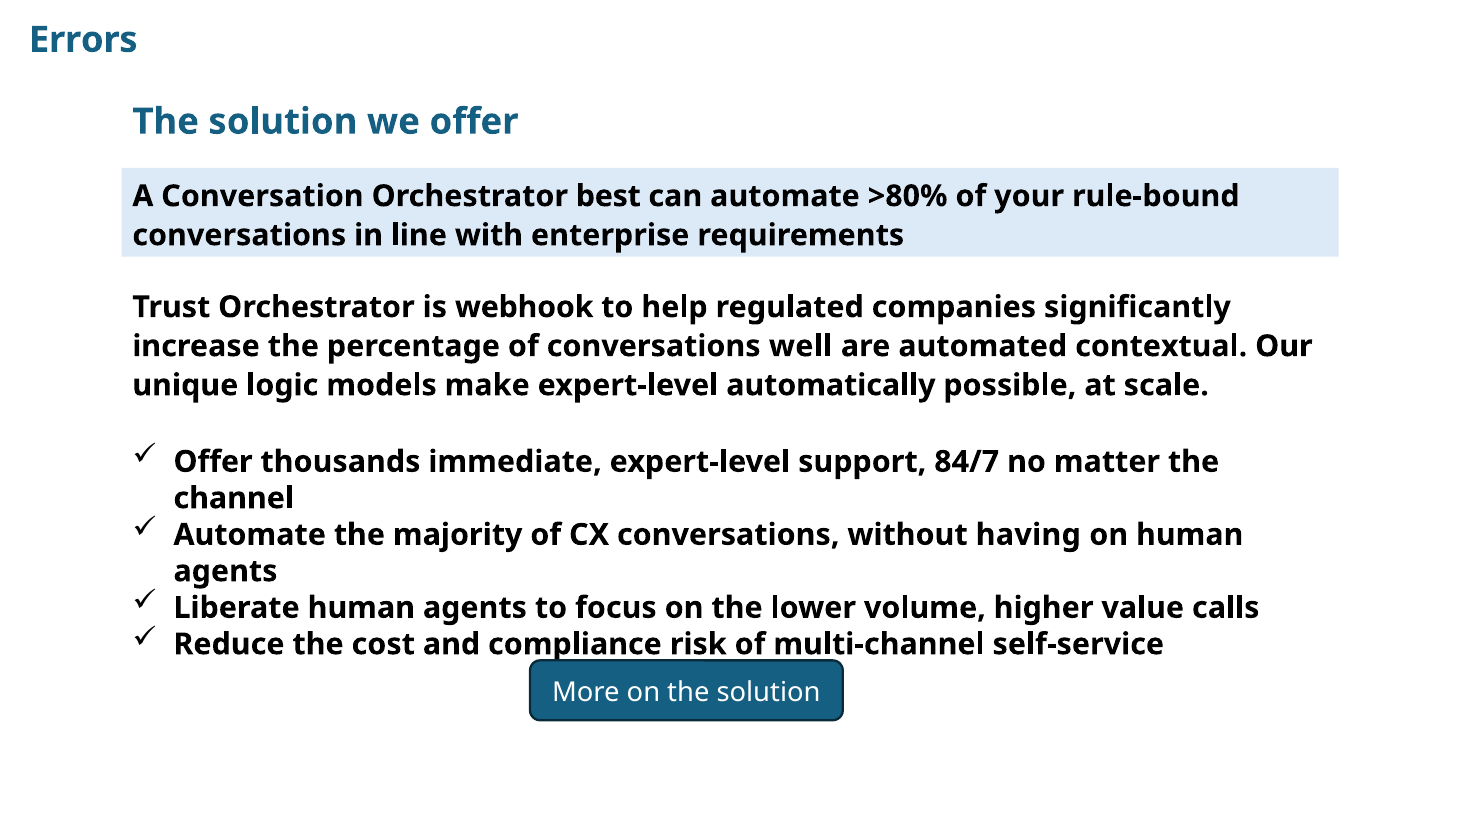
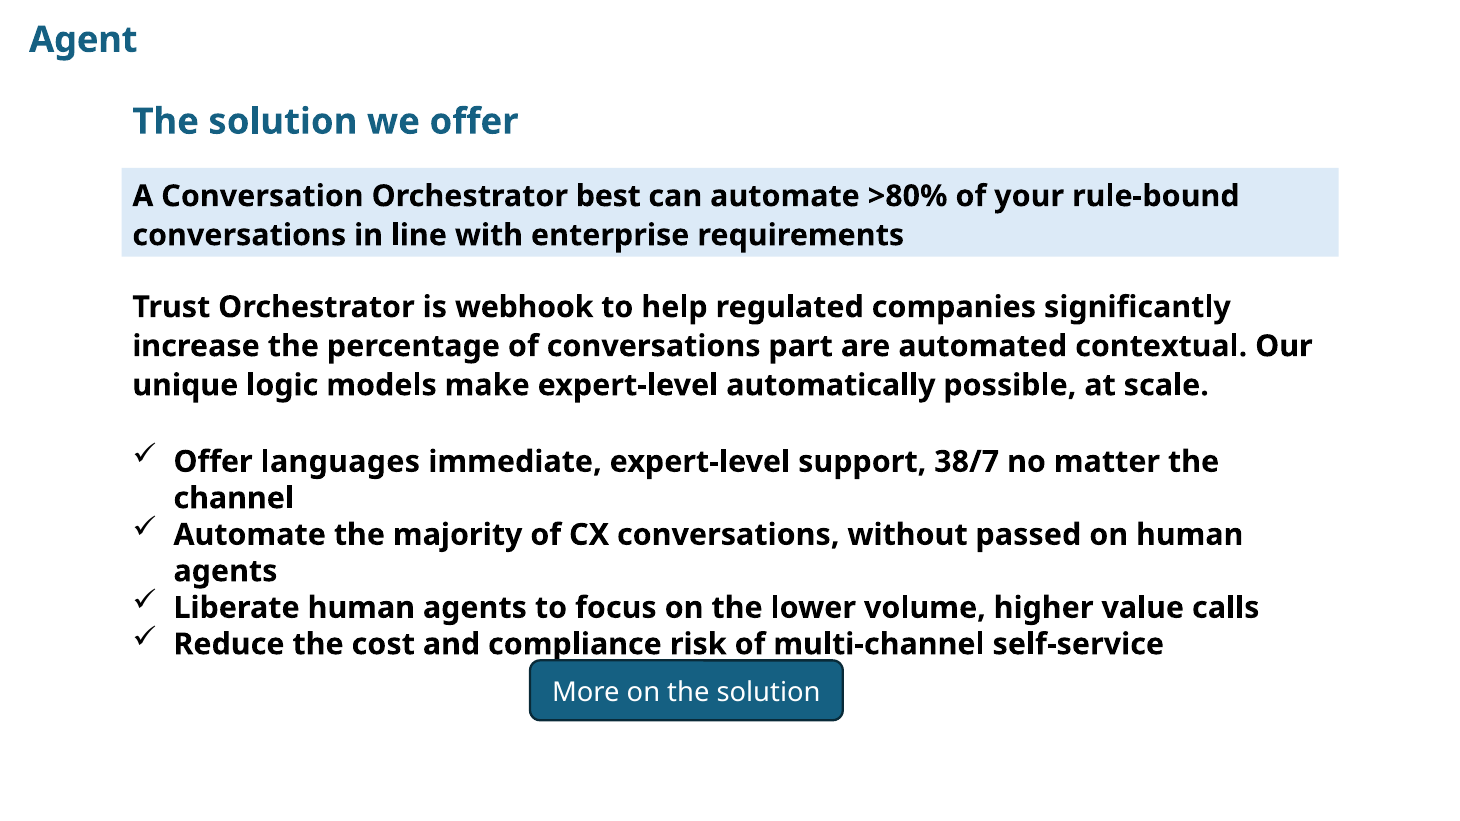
Errors: Errors -> Agent (83, 40)
well: well -> part (801, 346)
thousands: thousands -> languages (340, 462)
84/7: 84/7 -> 38/7 (967, 462)
having: having -> passed (1028, 535)
